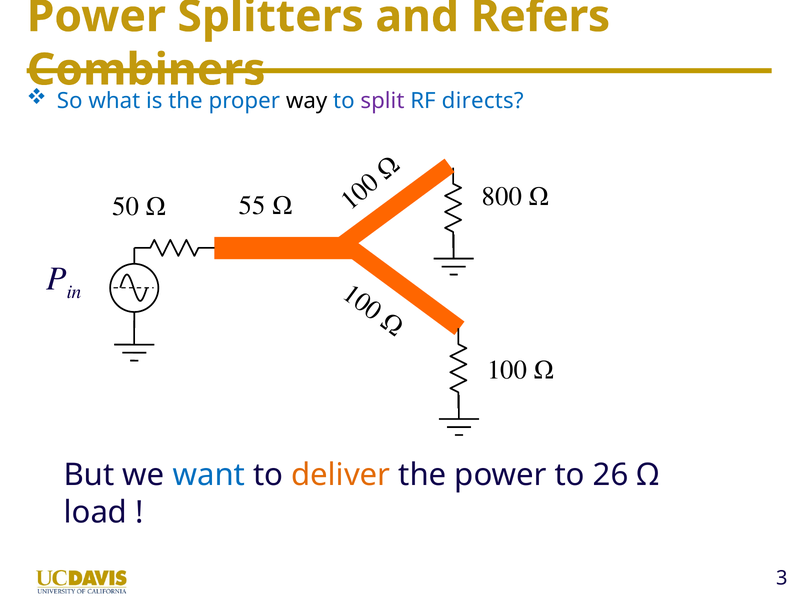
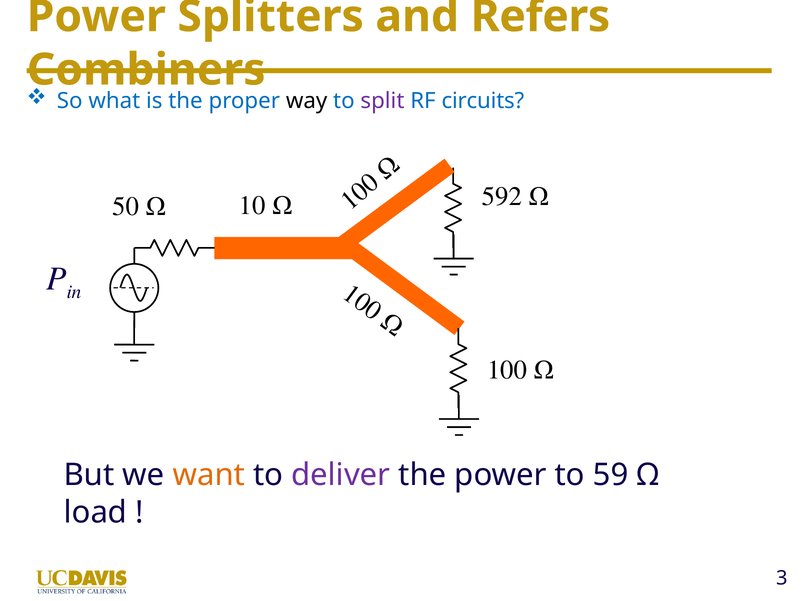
directs: directs -> circuits (483, 101)
55: 55 -> 10 (252, 206)
800: 800 -> 592 (502, 197)
want colour: blue -> orange (209, 475)
deliver colour: orange -> purple (341, 475)
26: 26 -> 59 (611, 475)
